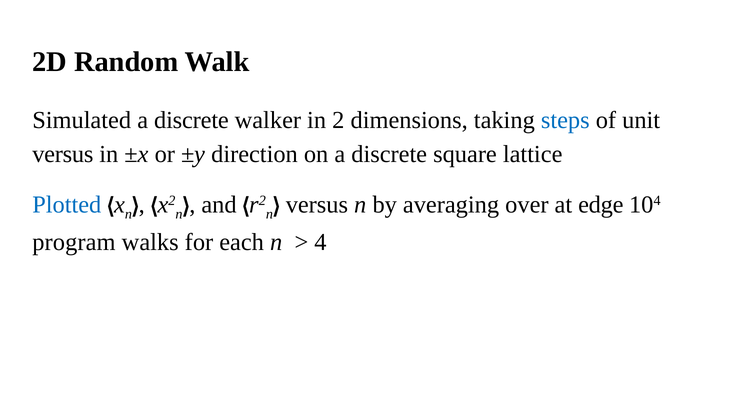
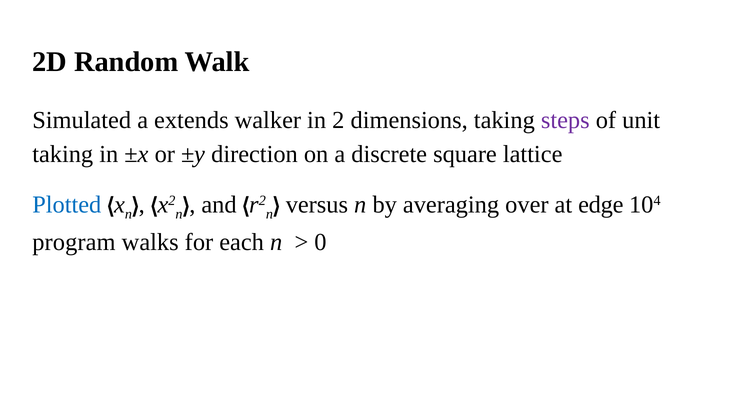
Simulated a discrete: discrete -> extends (191, 120)
steps colour: blue -> purple (565, 120)
versus: versus -> taking (63, 154)
4: 4 -> 0 (320, 242)
